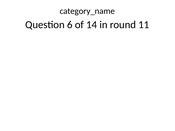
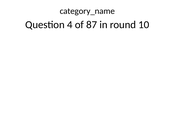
6: 6 -> 4 (70, 25)
14: 14 -> 87 (92, 25)
11: 11 -> 10 (144, 25)
